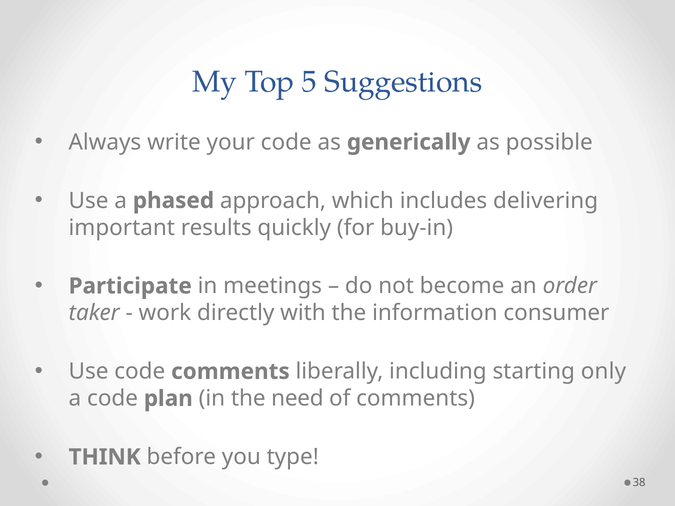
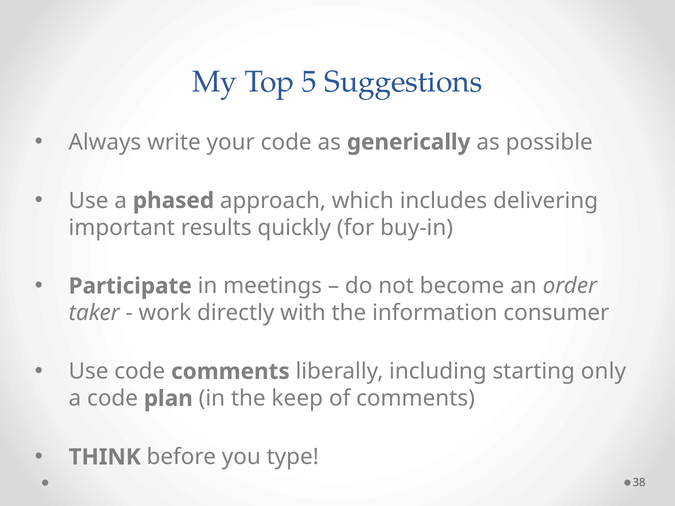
need: need -> keep (297, 399)
